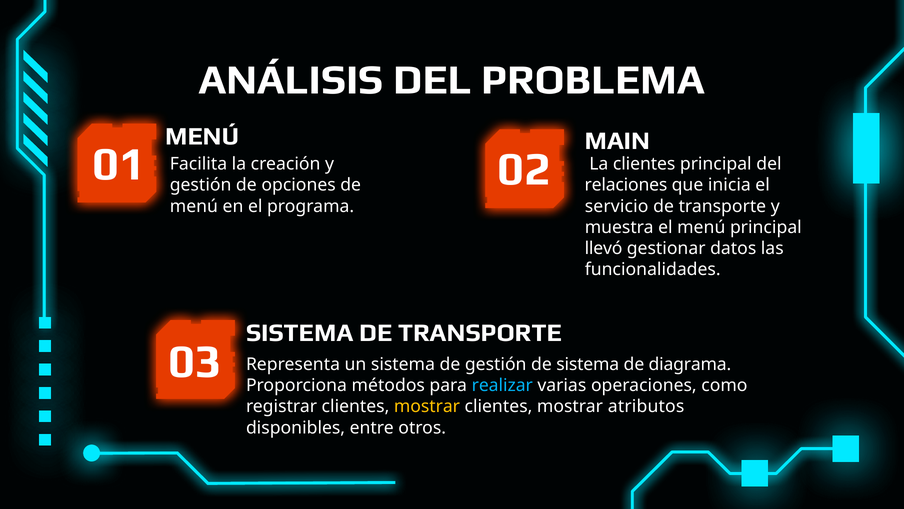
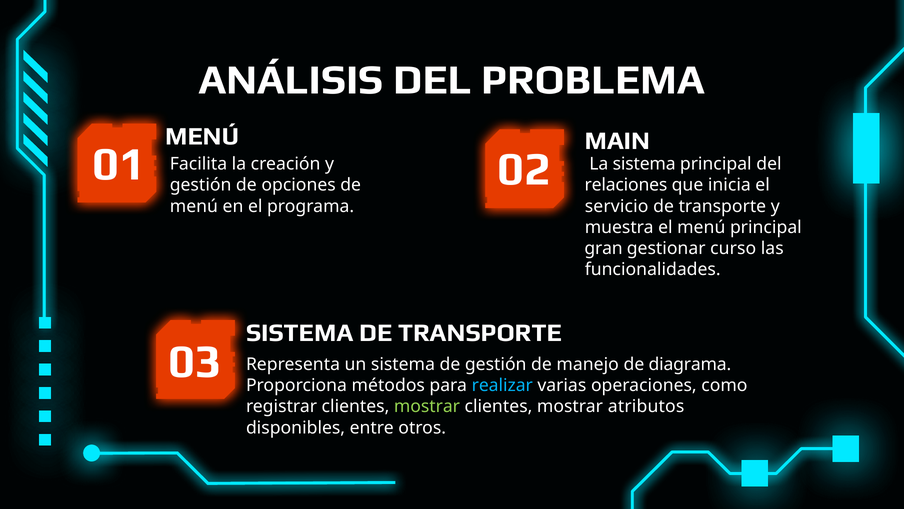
La clientes: clientes -> sistema (644, 164)
llevó: llevó -> gran (604, 248)
datos: datos -> curso (733, 248)
de sistema: sistema -> manejo (588, 364)
mostrar colour: yellow -> light green (427, 406)
